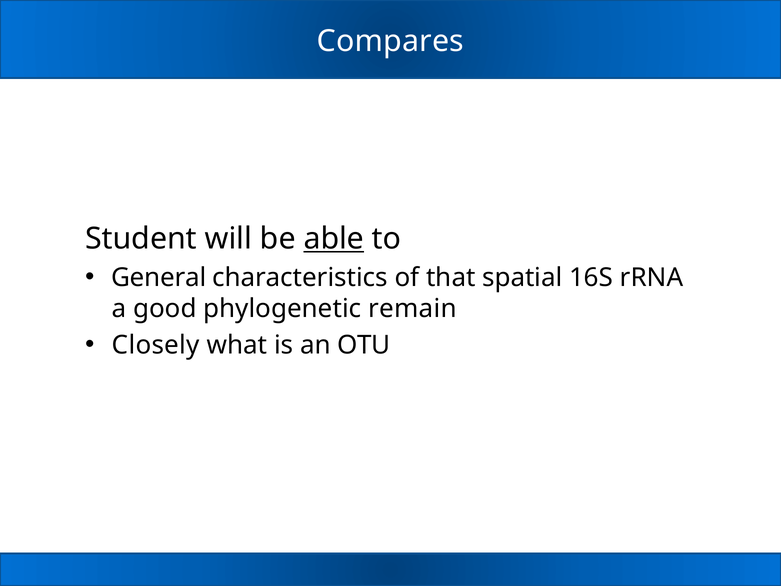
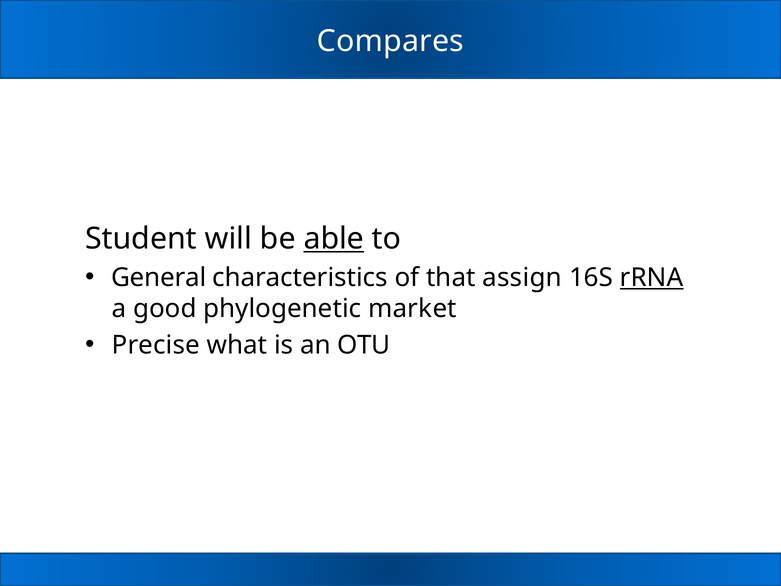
spatial: spatial -> assign (522, 277)
rRNA underline: none -> present (652, 277)
remain: remain -> market (412, 309)
Closely: Closely -> Precise (156, 345)
